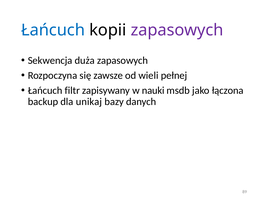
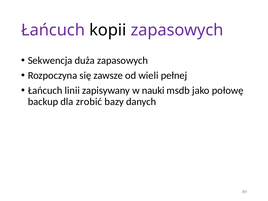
Łańcuch colour: blue -> purple (53, 30)
filtr: filtr -> linii (72, 90)
łączona: łączona -> połowę (228, 90)
unikaj: unikaj -> zrobić (89, 102)
